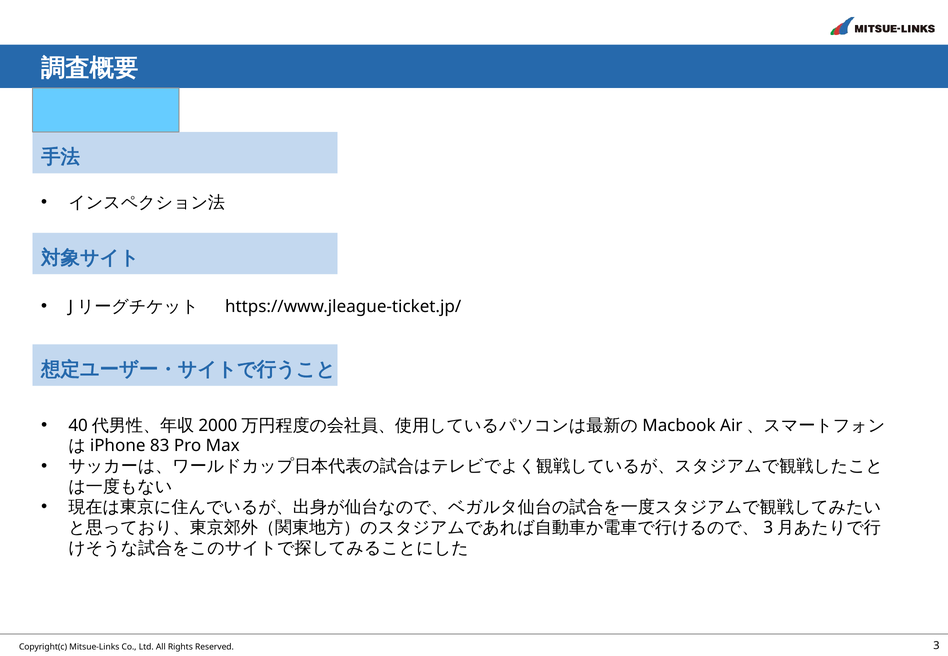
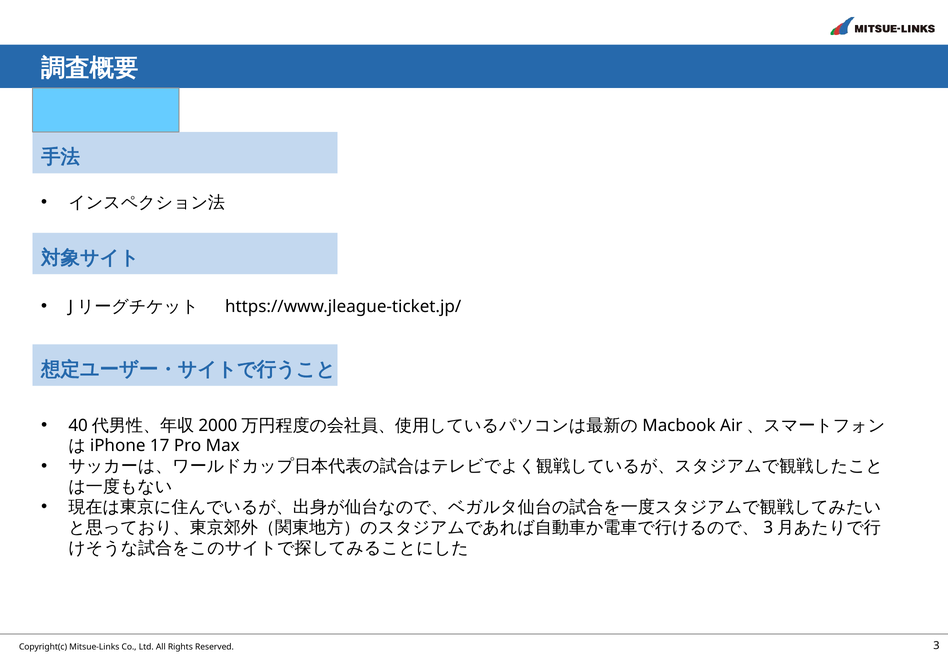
83: 83 -> 17 (160, 446)
